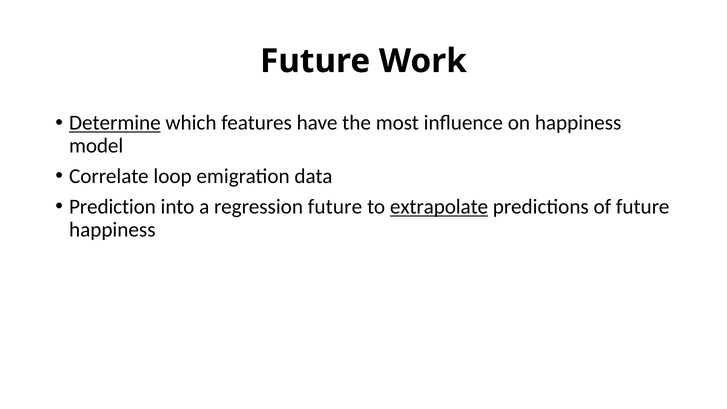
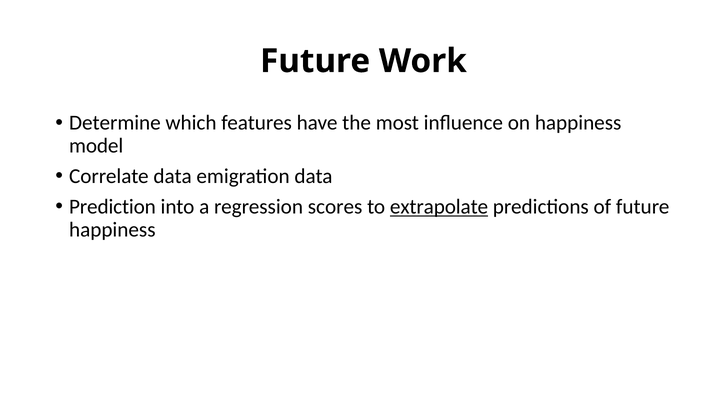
Determine underline: present -> none (115, 123)
Correlate loop: loop -> data (173, 176)
regression future: future -> scores (335, 207)
